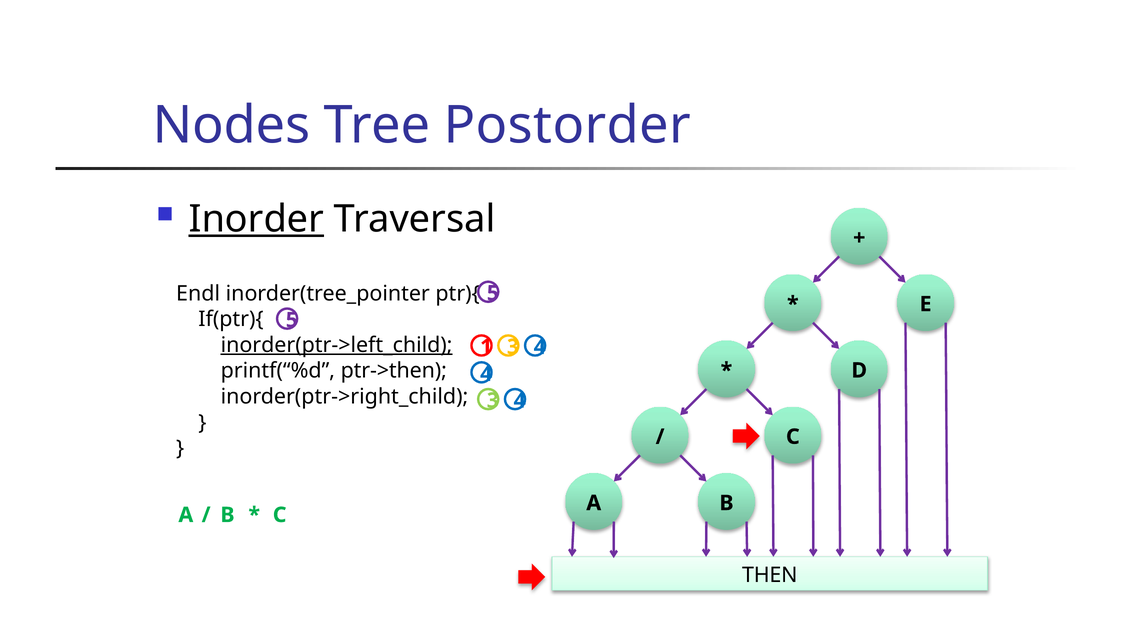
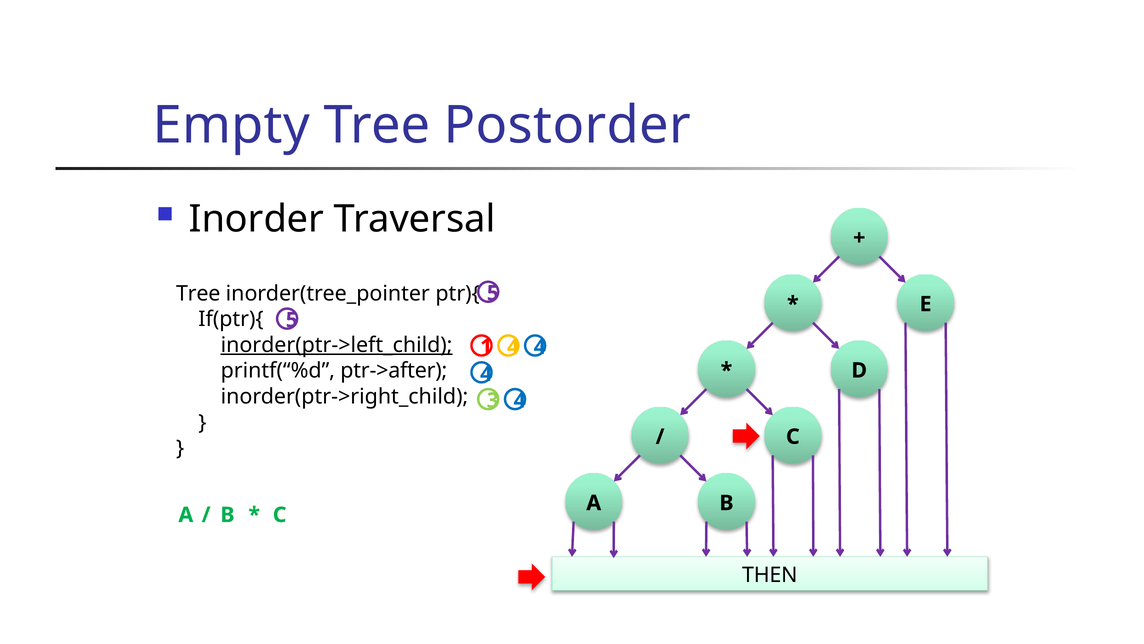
Nodes: Nodes -> Empty (231, 125)
Inorder underline: present -> none (256, 219)
Endl: Endl -> Tree (198, 293)
3: 3 -> 4 (513, 347)
ptr->then: ptr->then -> ptr->after (394, 371)
